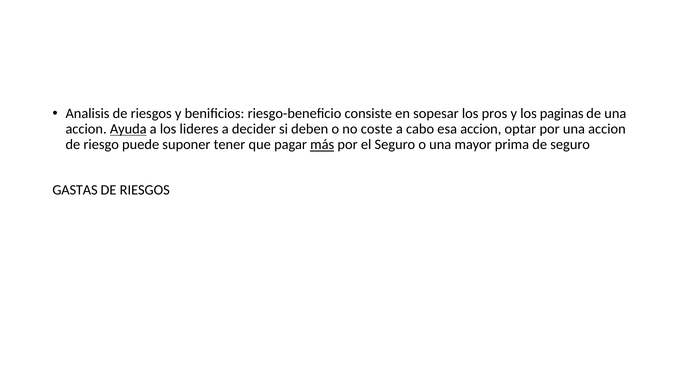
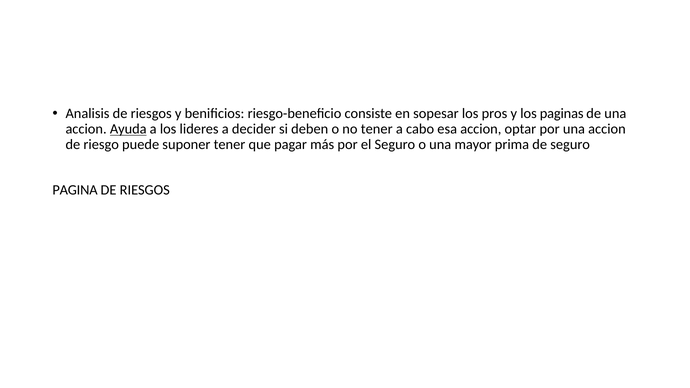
no coste: coste -> tener (377, 129)
más underline: present -> none (322, 145)
GASTAS: GASTAS -> PAGINA (75, 190)
